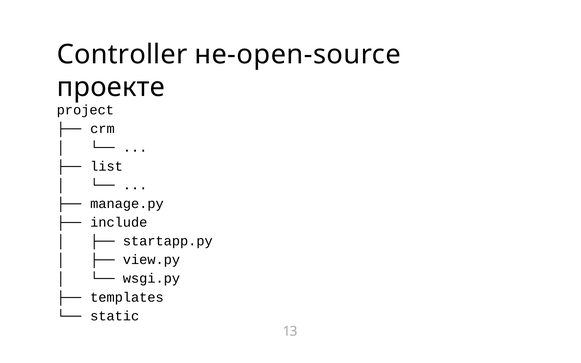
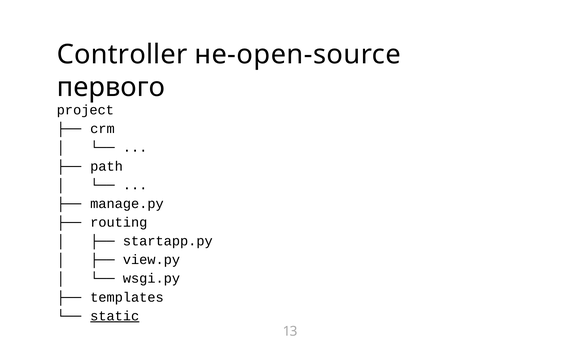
проекте: проекте -> первого (111, 87)
list: list -> path (107, 166)
include: include -> routing (119, 222)
static underline: none -> present (115, 316)
